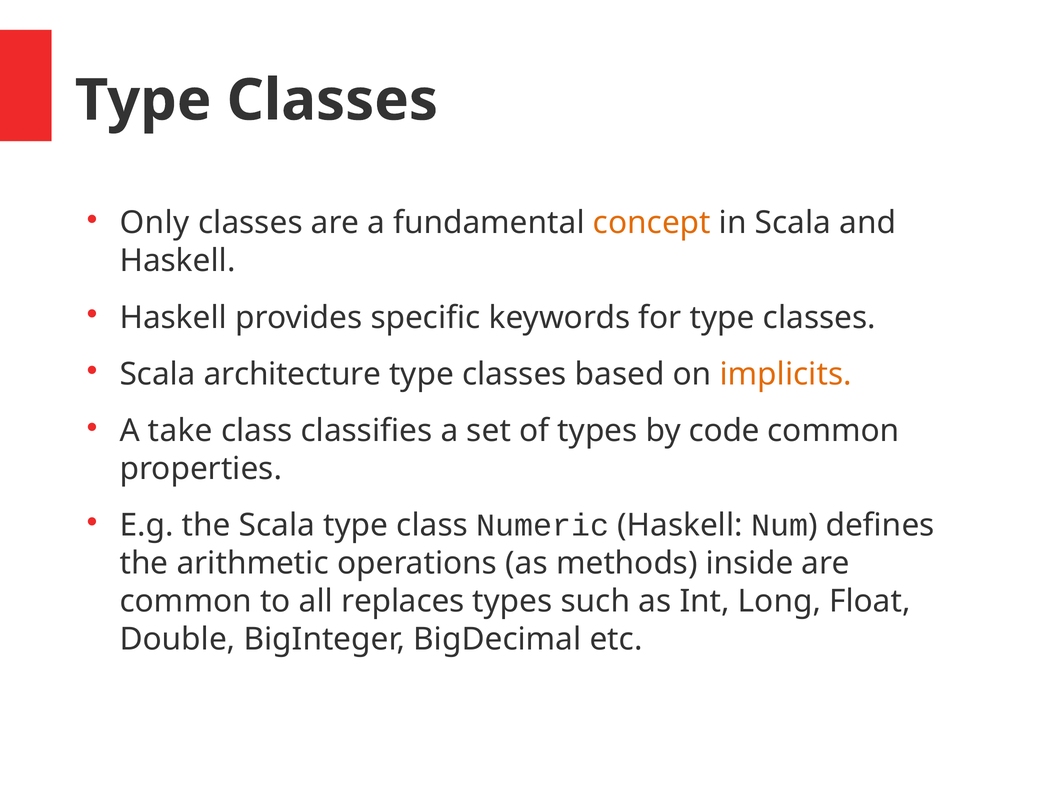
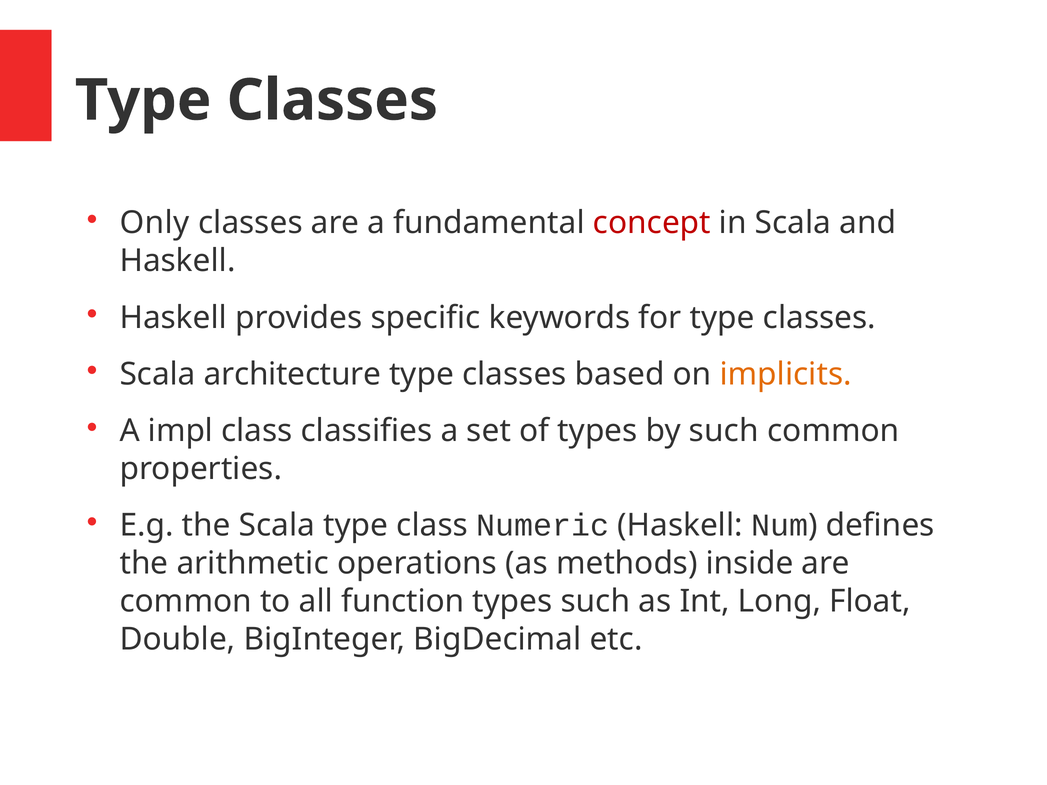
concept colour: orange -> red (652, 223)
take: take -> impl (181, 431)
by code: code -> such (724, 431)
replaces: replaces -> function (403, 602)
